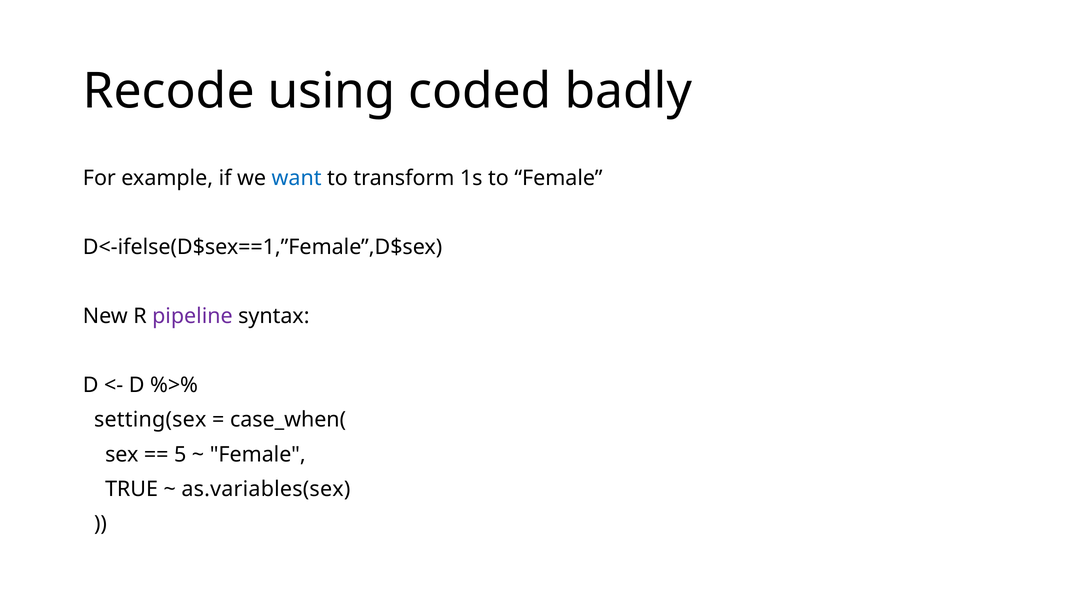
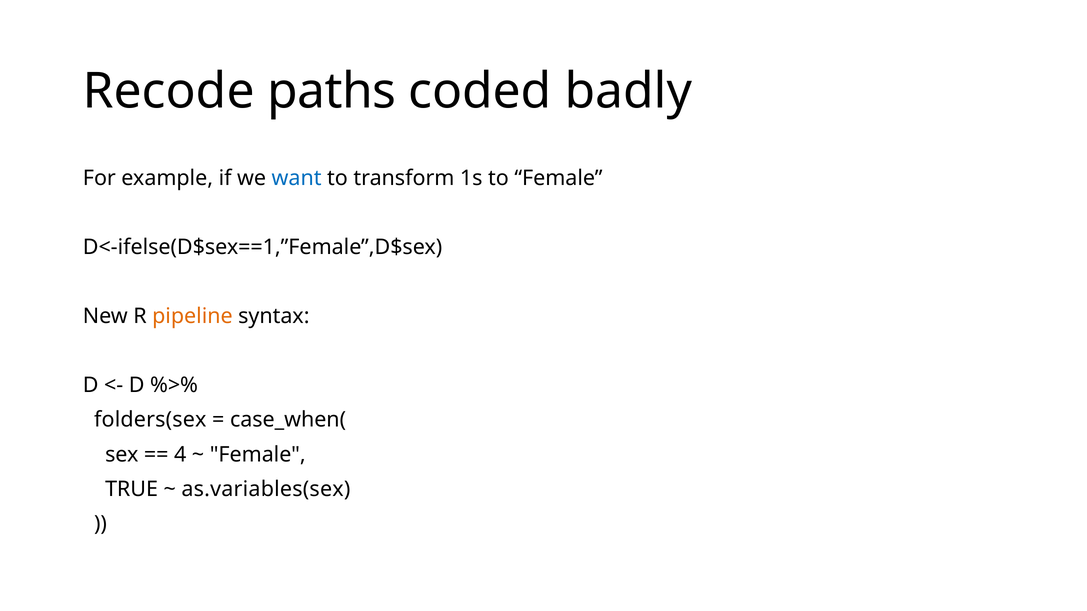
using: using -> paths (332, 91)
pipeline colour: purple -> orange (192, 317)
setting(sex: setting(sex -> folders(sex (150, 420)
5: 5 -> 4 (180, 455)
